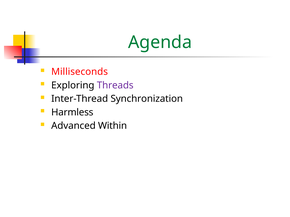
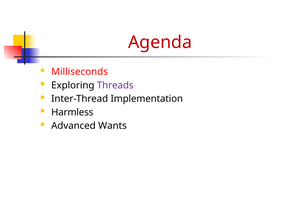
Agenda colour: green -> red (160, 42)
Synchronization: Synchronization -> Implementation (147, 99)
Within: Within -> Wants (112, 126)
